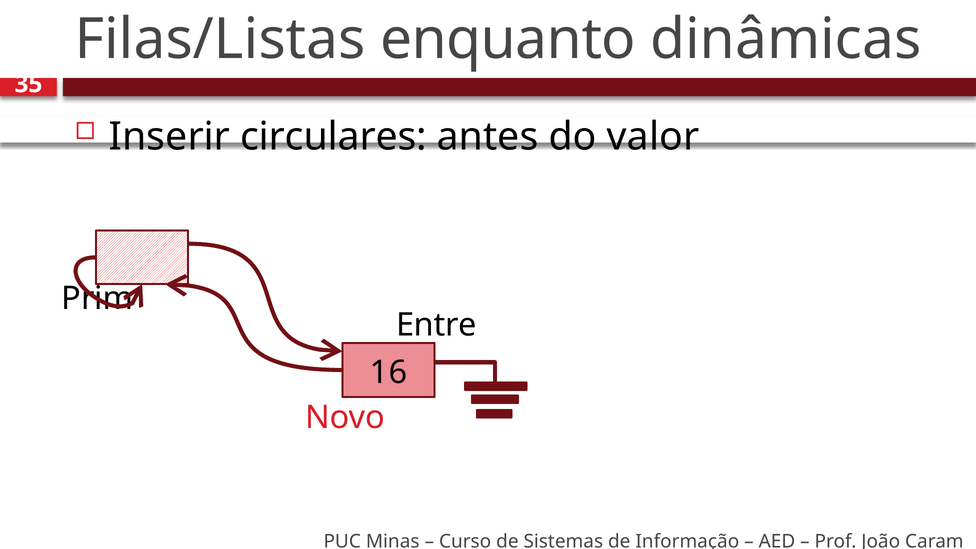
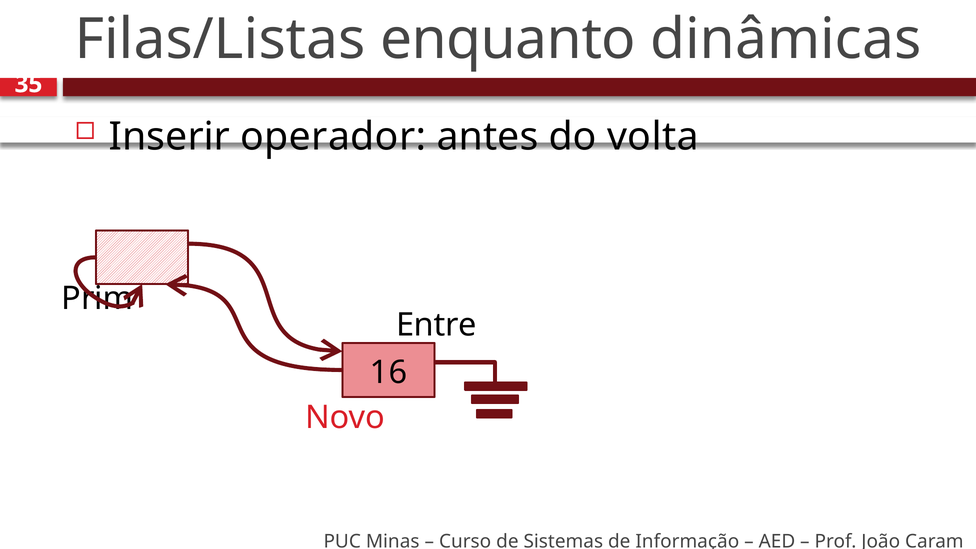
circulares: circulares -> operador (333, 137)
valor: valor -> volta (653, 137)
